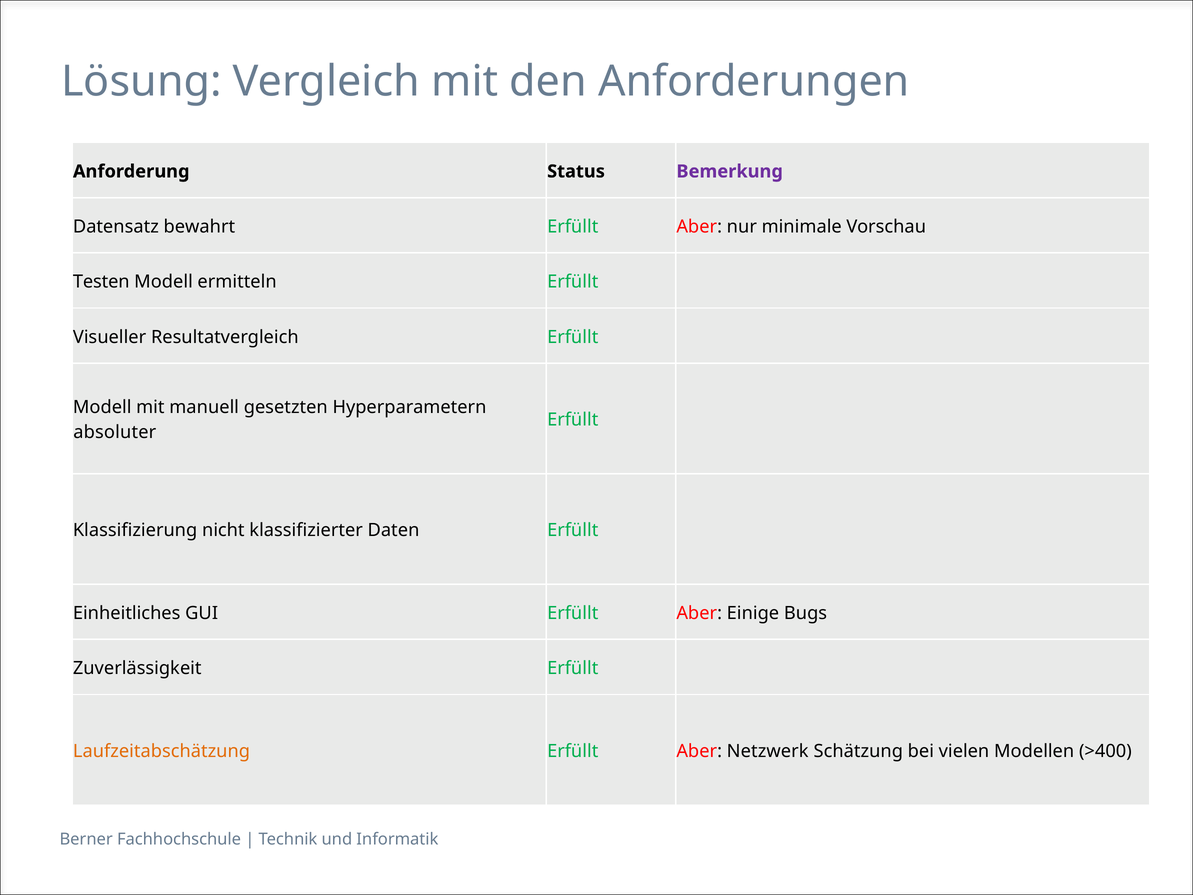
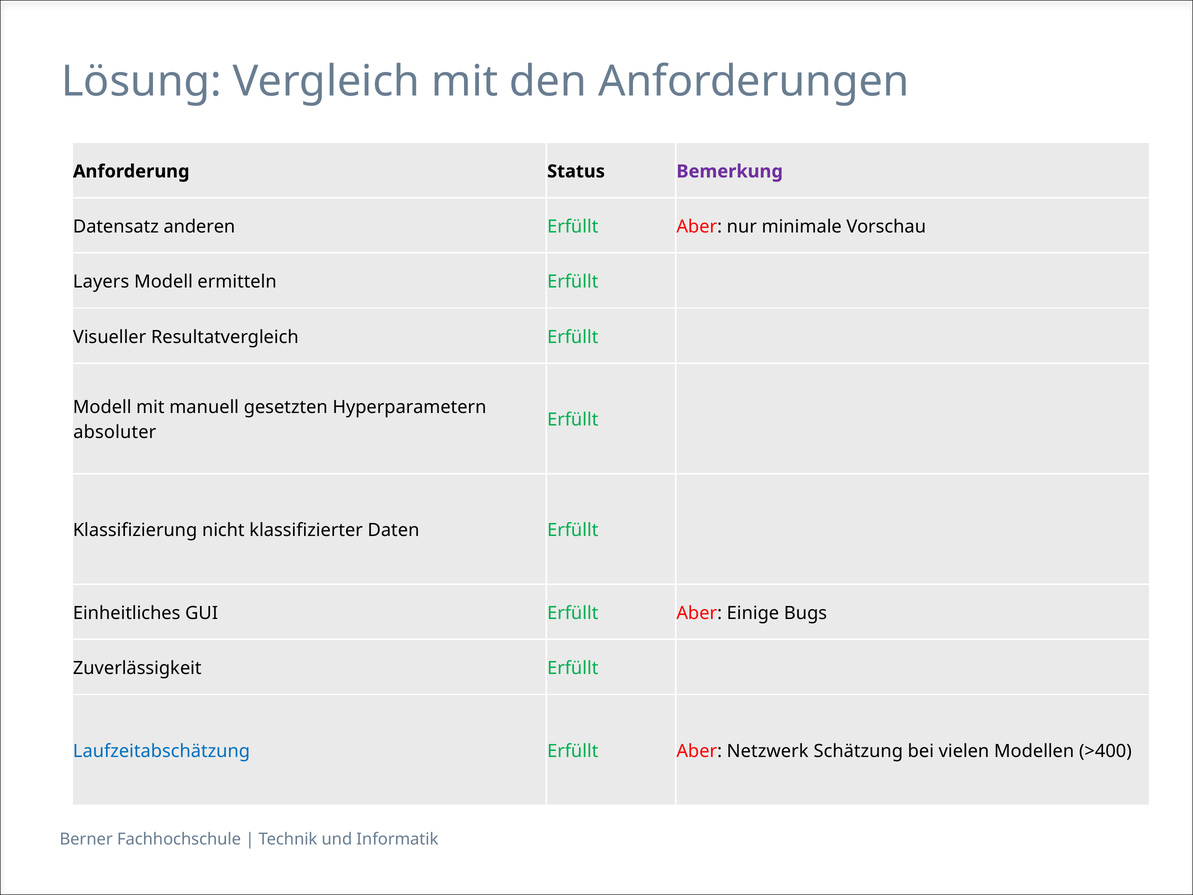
bewahrt: bewahrt -> anderen (199, 227)
Testen: Testen -> Layers (101, 282)
Laufzeitabschätzung colour: orange -> blue (161, 751)
